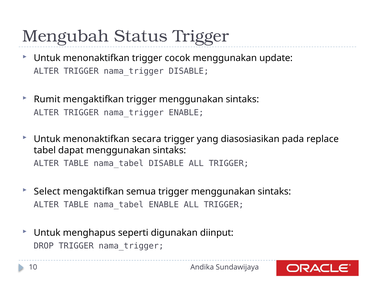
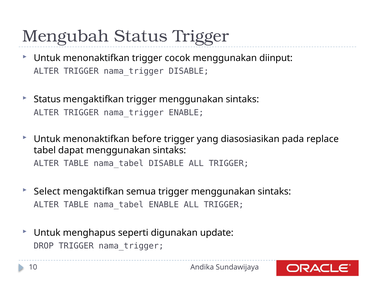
update: update -> diinput (276, 58)
Rumit: Rumit -> Status (47, 99)
secara: secara -> before (147, 139)
diinput: diinput -> update (217, 233)
